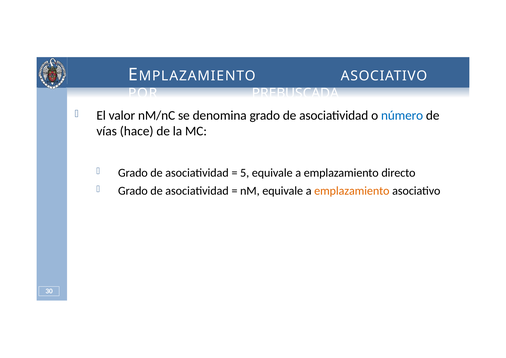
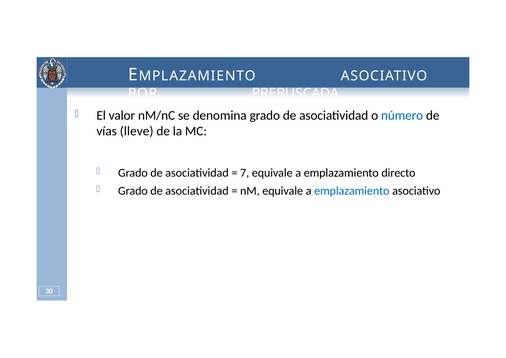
hace: hace -> lleve (137, 131)
5: 5 -> 7 (245, 173)
emplazamiento colour: orange -> blue (352, 191)
